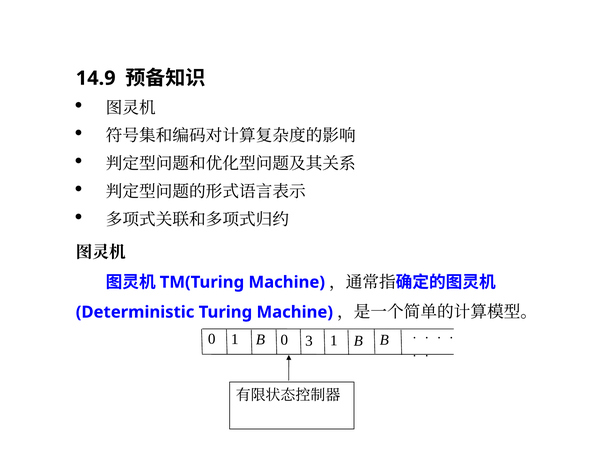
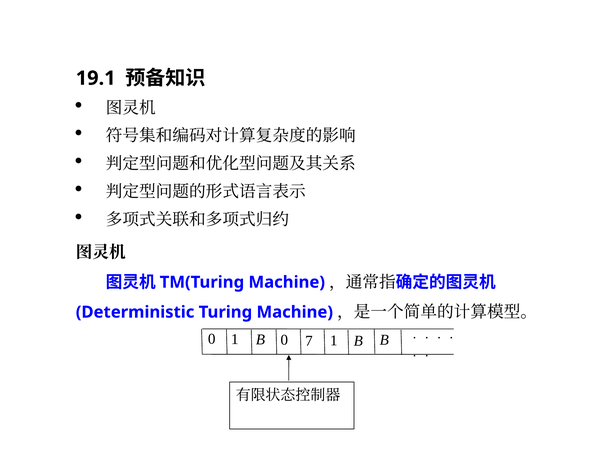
14.9: 14.9 -> 19.1 (96, 78)
3: 3 -> 7 (309, 341)
